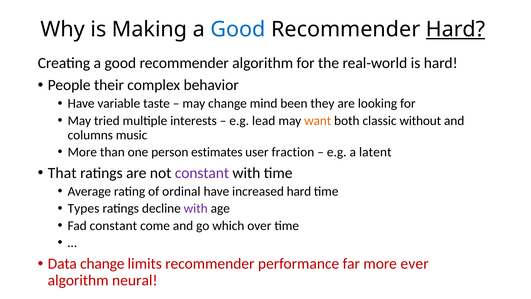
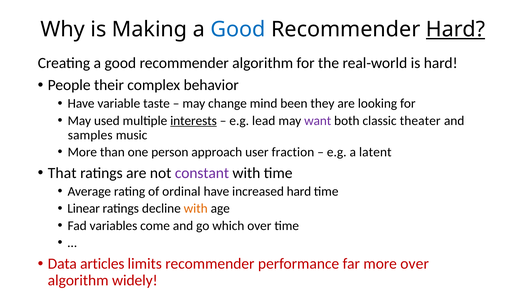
tried: tried -> used (107, 121)
interests underline: none -> present (194, 121)
want colour: orange -> purple (318, 121)
without: without -> theater (420, 121)
columns: columns -> samples (90, 135)
estimates: estimates -> approach (217, 152)
Types: Types -> Linear (84, 208)
with colour: purple -> orange (196, 208)
Fad constant: constant -> variables (113, 225)
Data change: change -> articles (102, 264)
more ever: ever -> over (415, 264)
neural: neural -> widely (135, 280)
